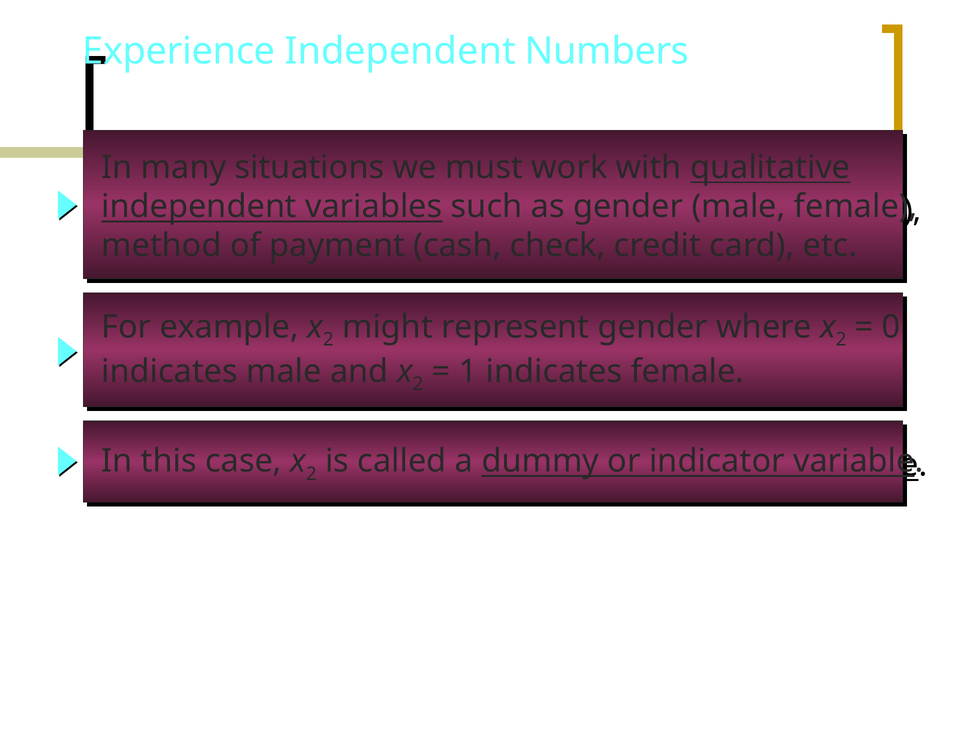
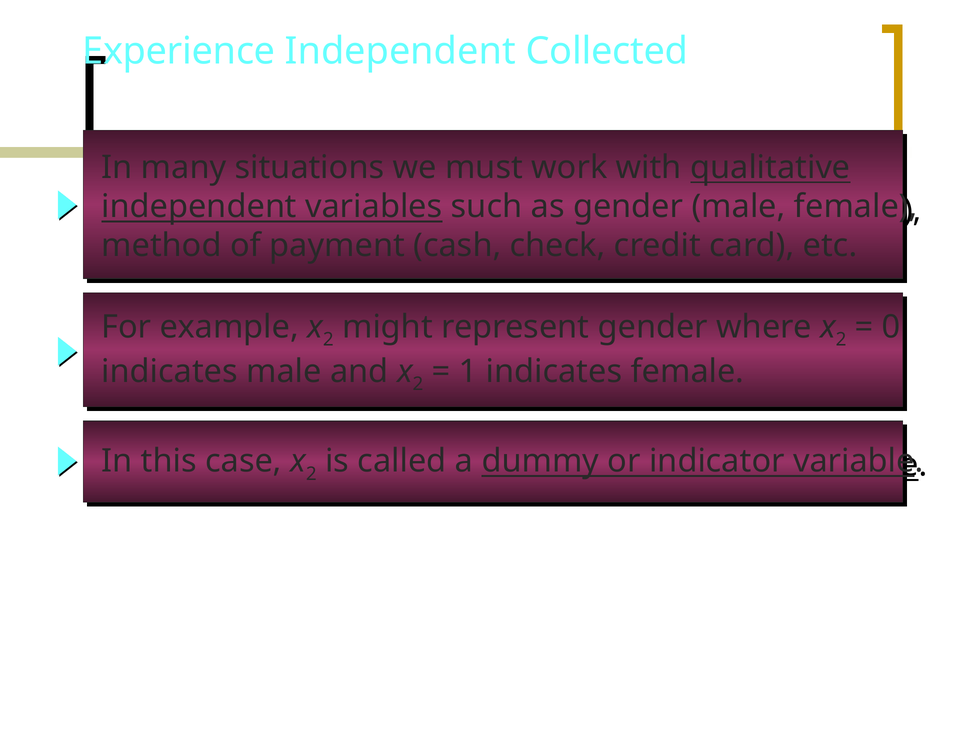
Numbers: Numbers -> Collected (607, 51)
